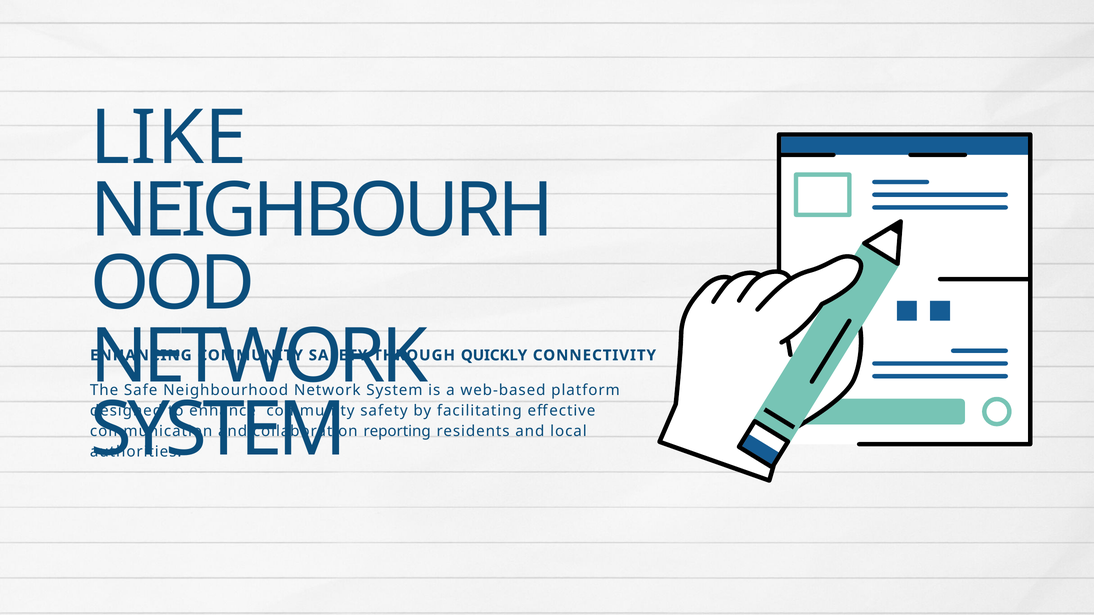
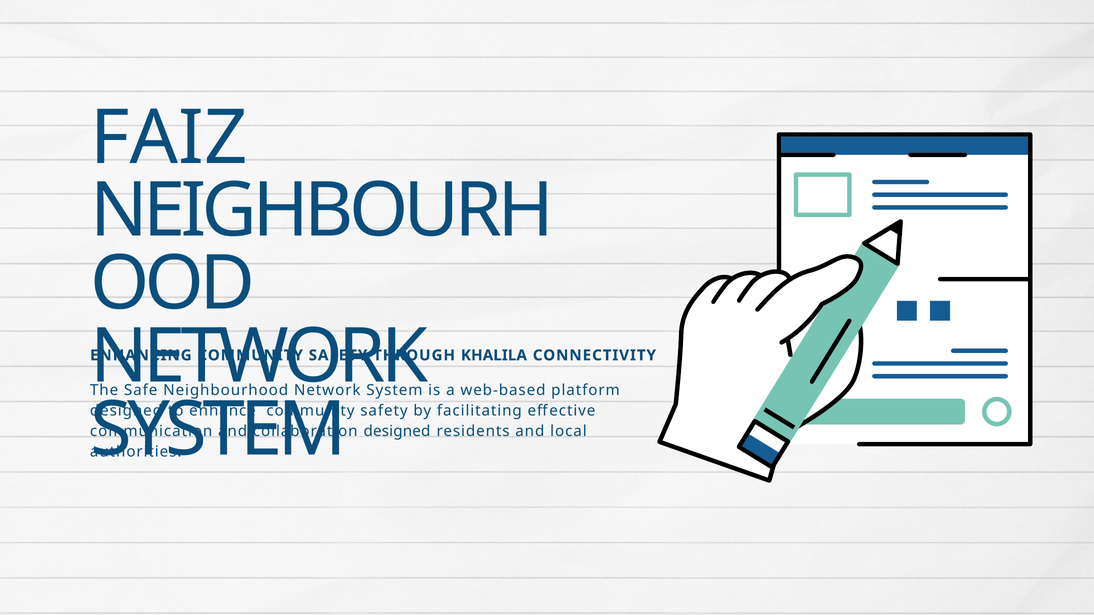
LIKE: LIKE -> FAIZ (169, 138)
QUICKLY: QUICKLY -> KHALILA (494, 356)
reporting: reporting -> designed (397, 431)
